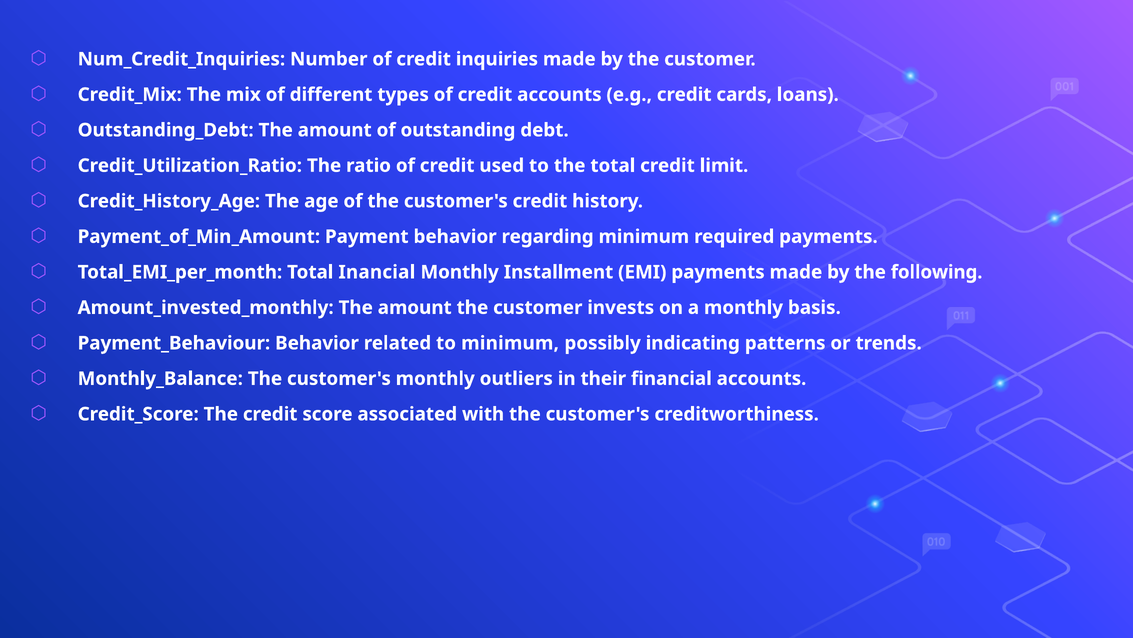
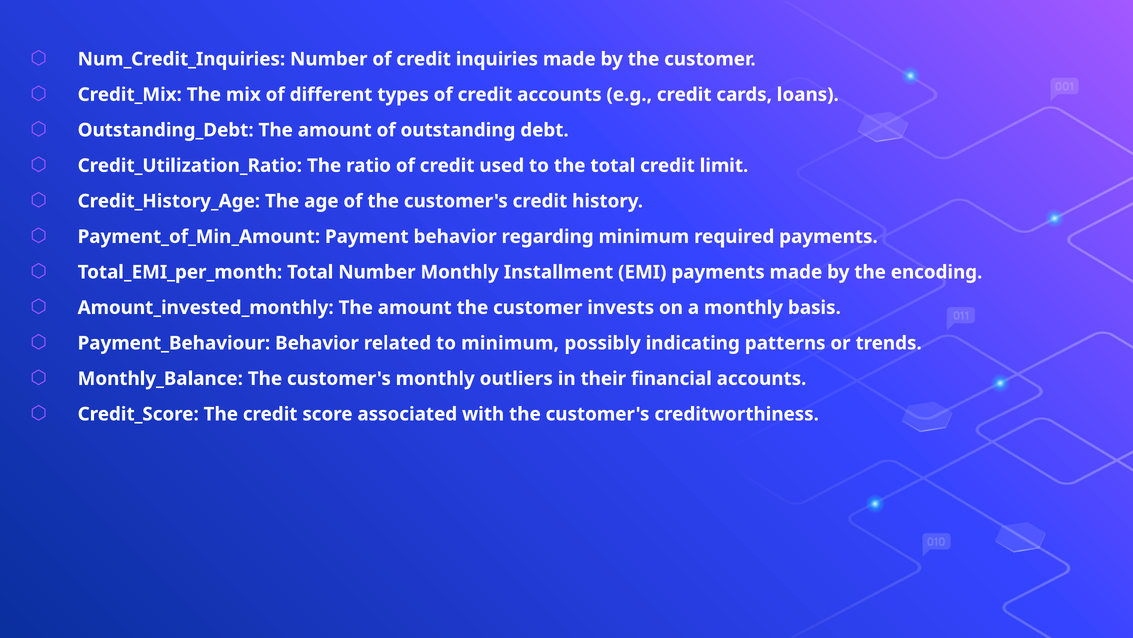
Total Inancial: Inancial -> Number (377, 272)
following: following -> encoding (937, 272)
